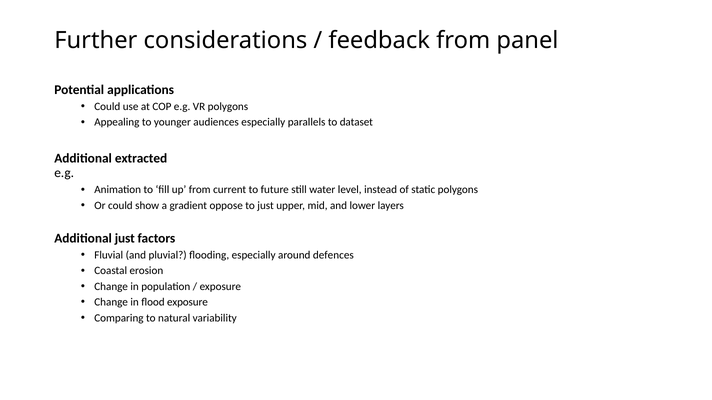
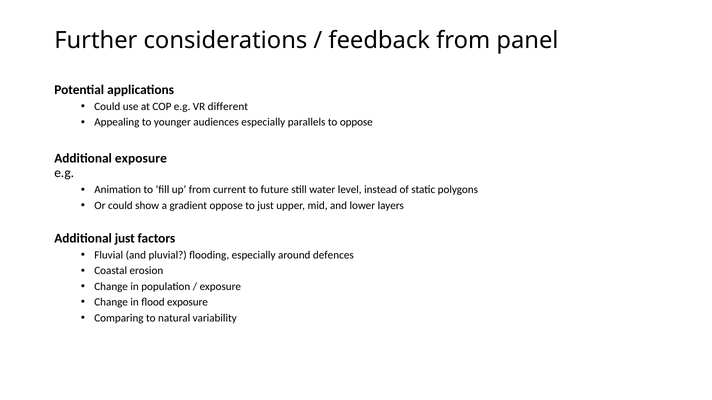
VR polygons: polygons -> different (228, 107)
to dataset: dataset -> oppose (356, 122)
Additional extracted: extracted -> exposure (141, 159)
